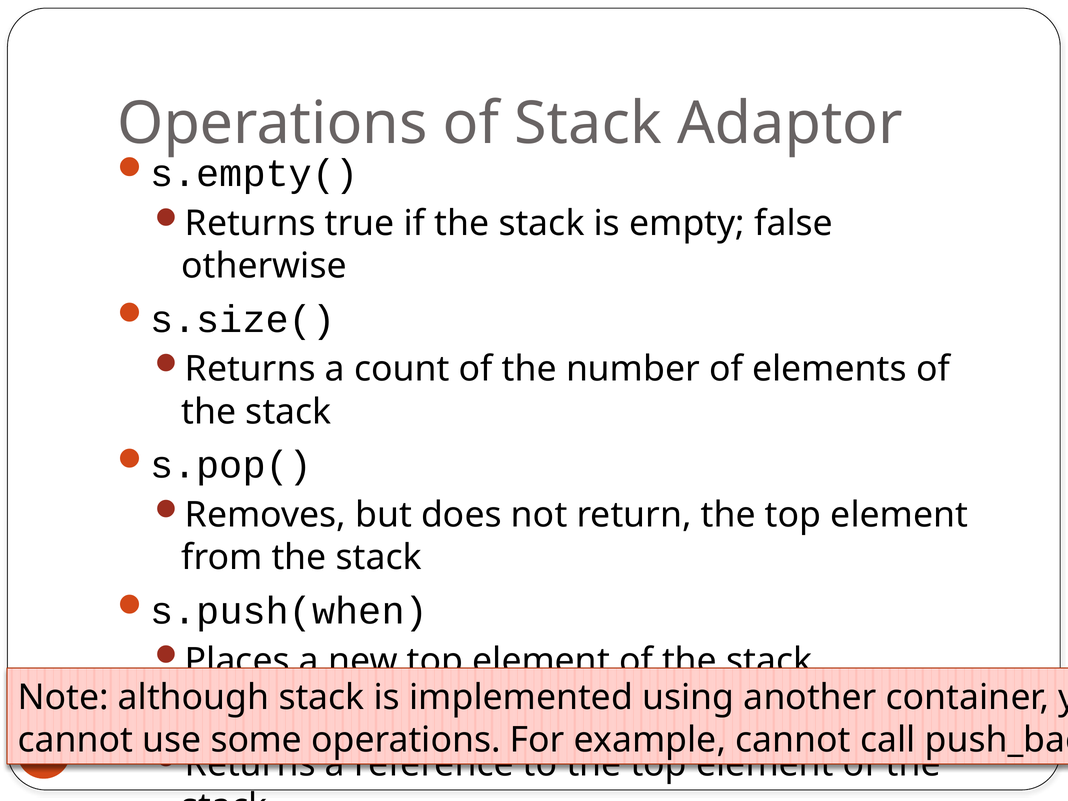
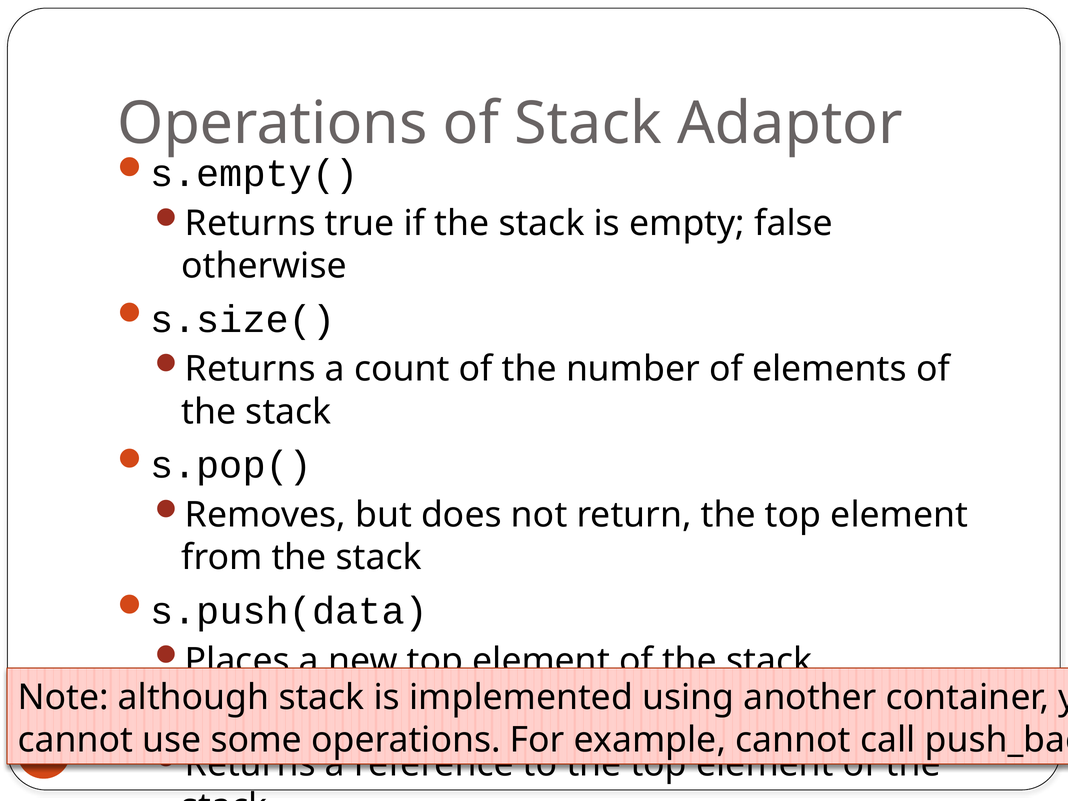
s.push(when: s.push(when -> s.push(data (289, 611)
